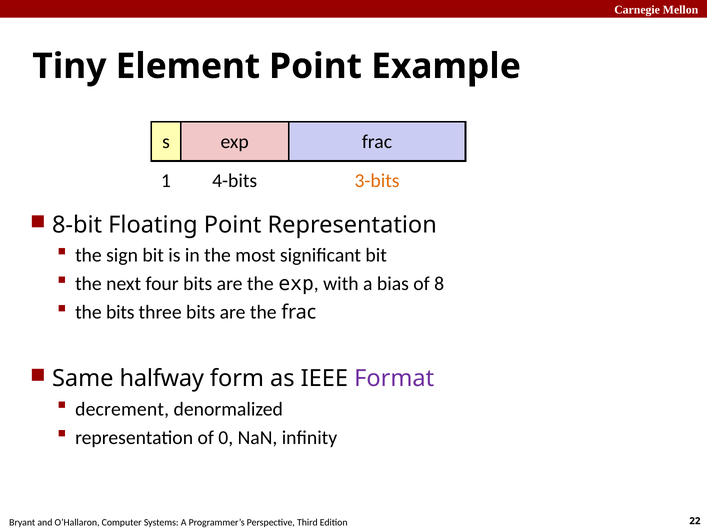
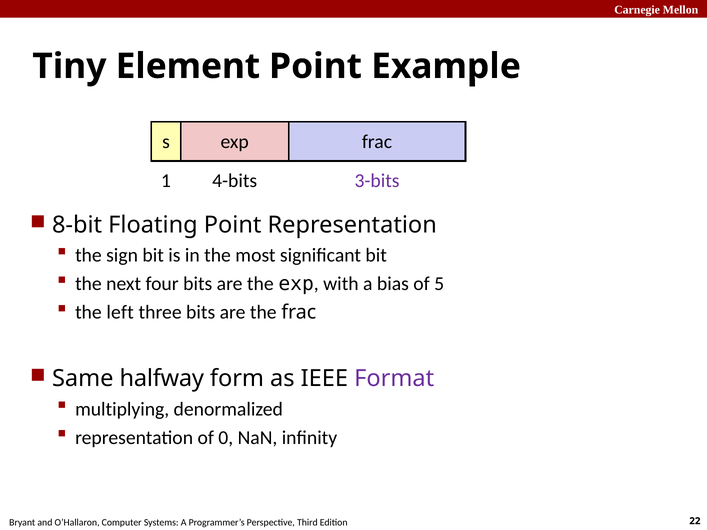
3-bits colour: orange -> purple (377, 181)
8: 8 -> 5 (439, 284)
the bits: bits -> left (120, 312)
decrement: decrement -> multiplying (122, 409)
